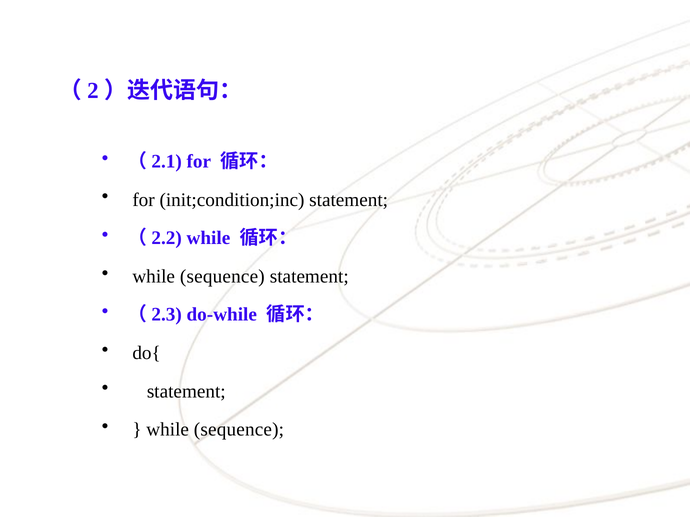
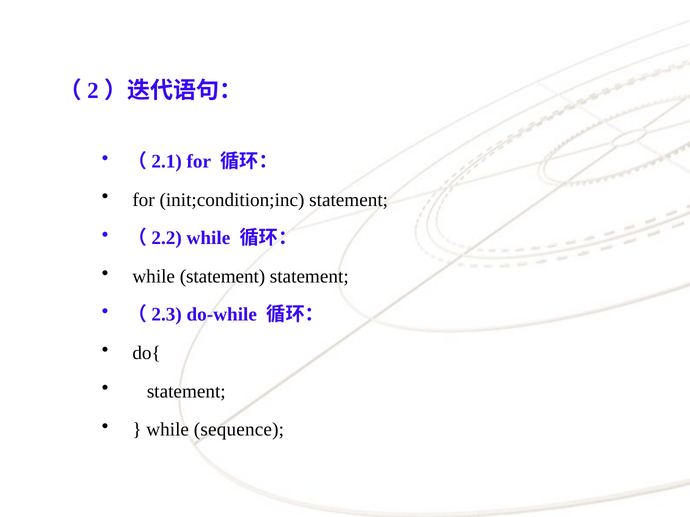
sequence: sequence -> statement (222, 277)
